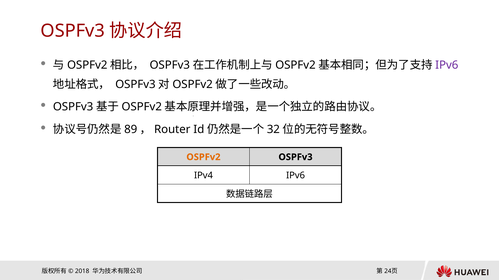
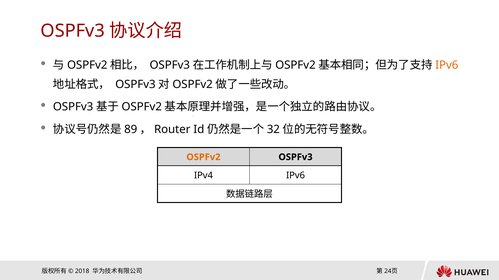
IPv6 colour: purple -> orange (447, 65)
